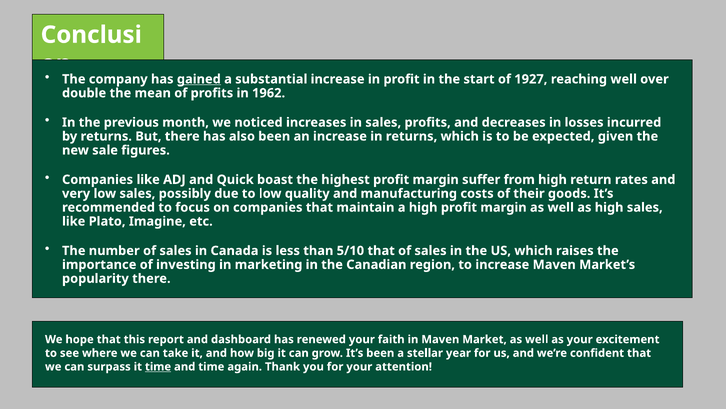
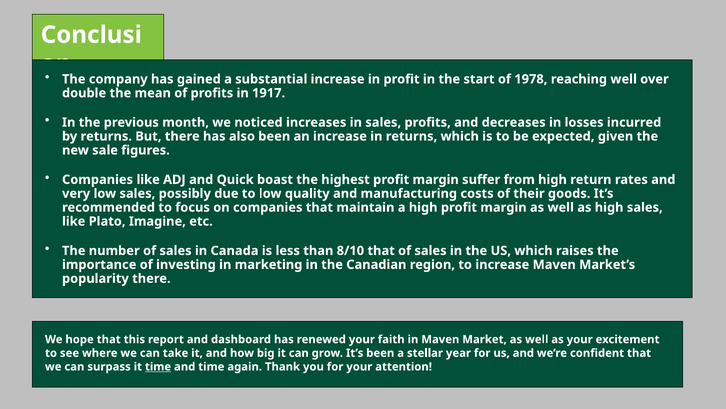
gained underline: present -> none (199, 79)
1927: 1927 -> 1978 (531, 79)
1962: 1962 -> 1917 (269, 93)
5/10: 5/10 -> 8/10 (350, 250)
